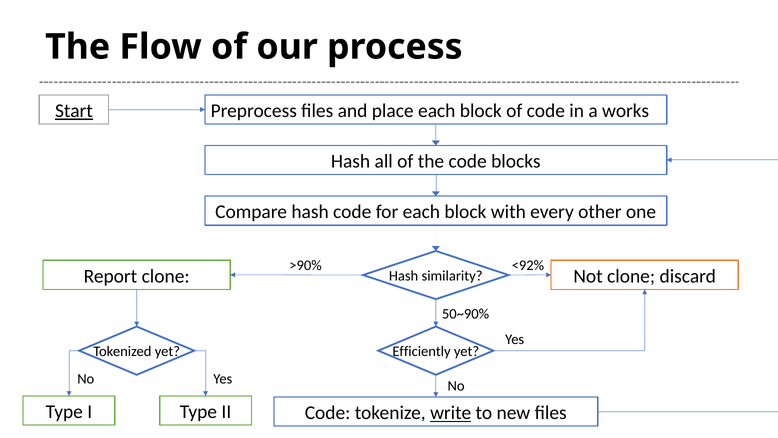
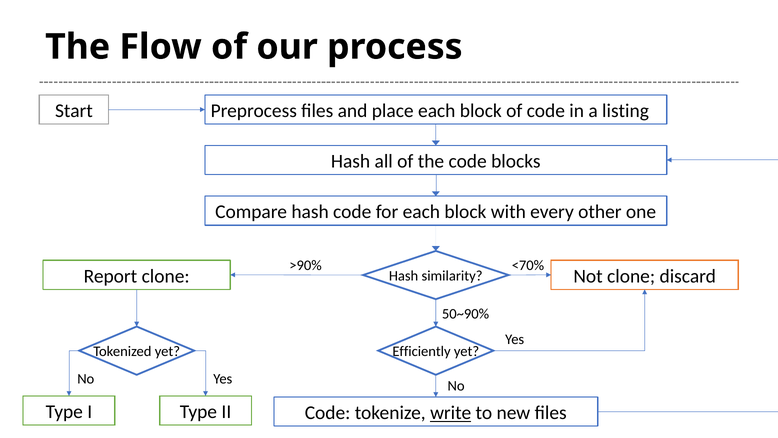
Start underline: present -> none (74, 111)
works: works -> listing (626, 111)
<92%: <92% -> <70% (528, 265)
